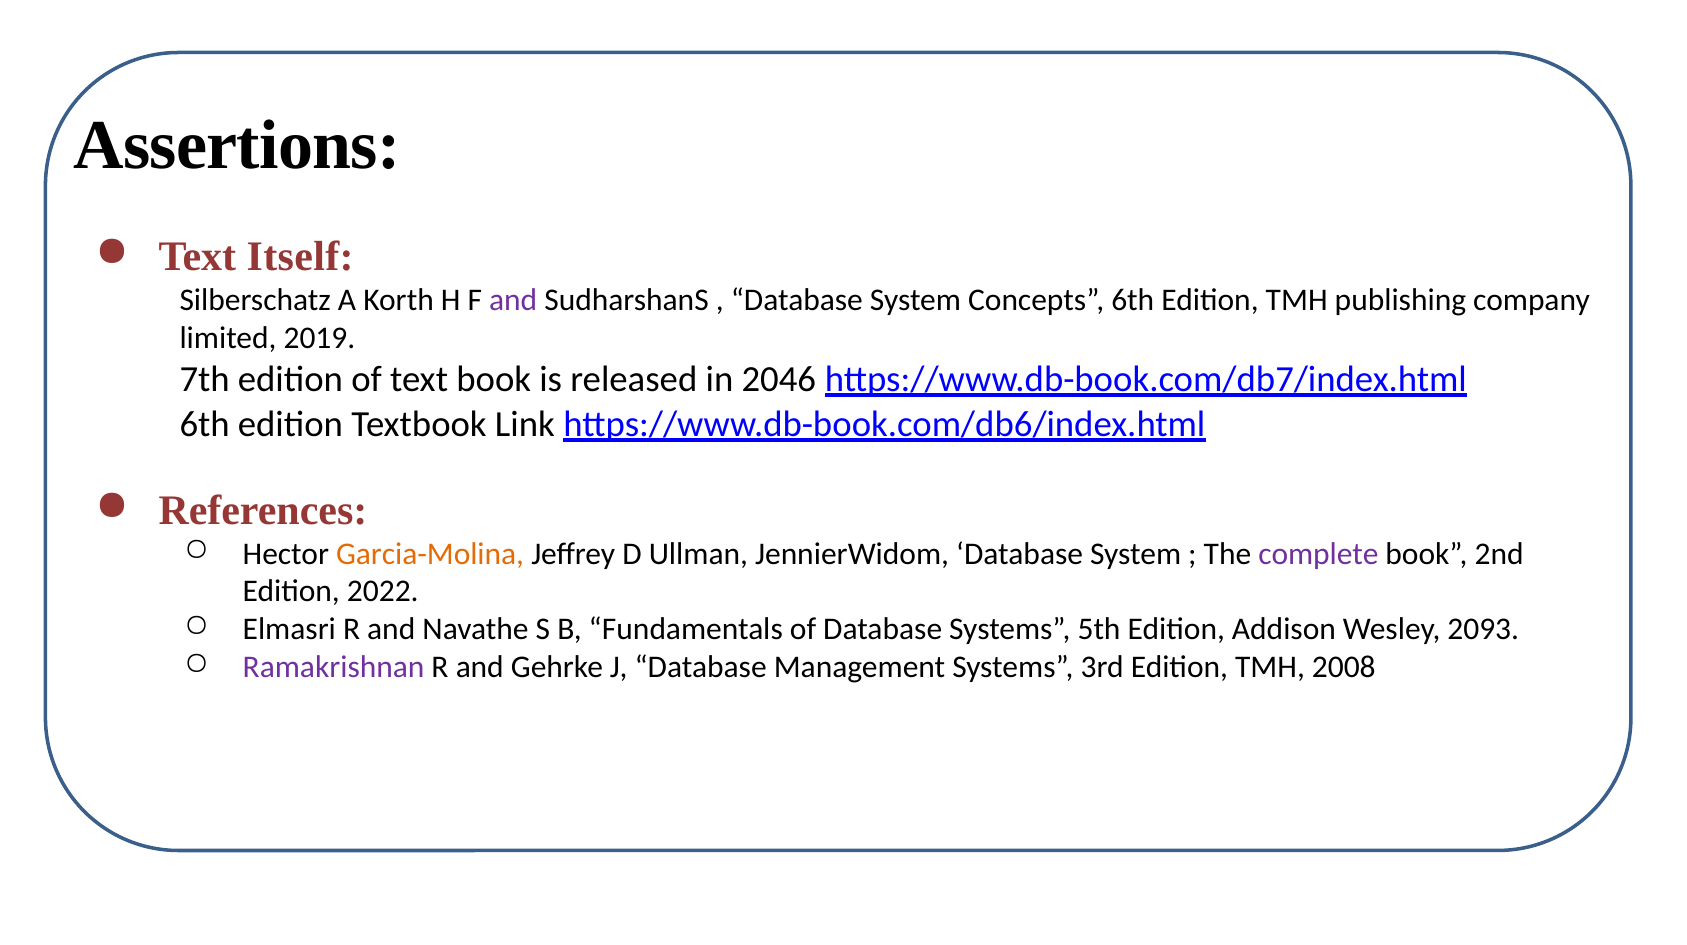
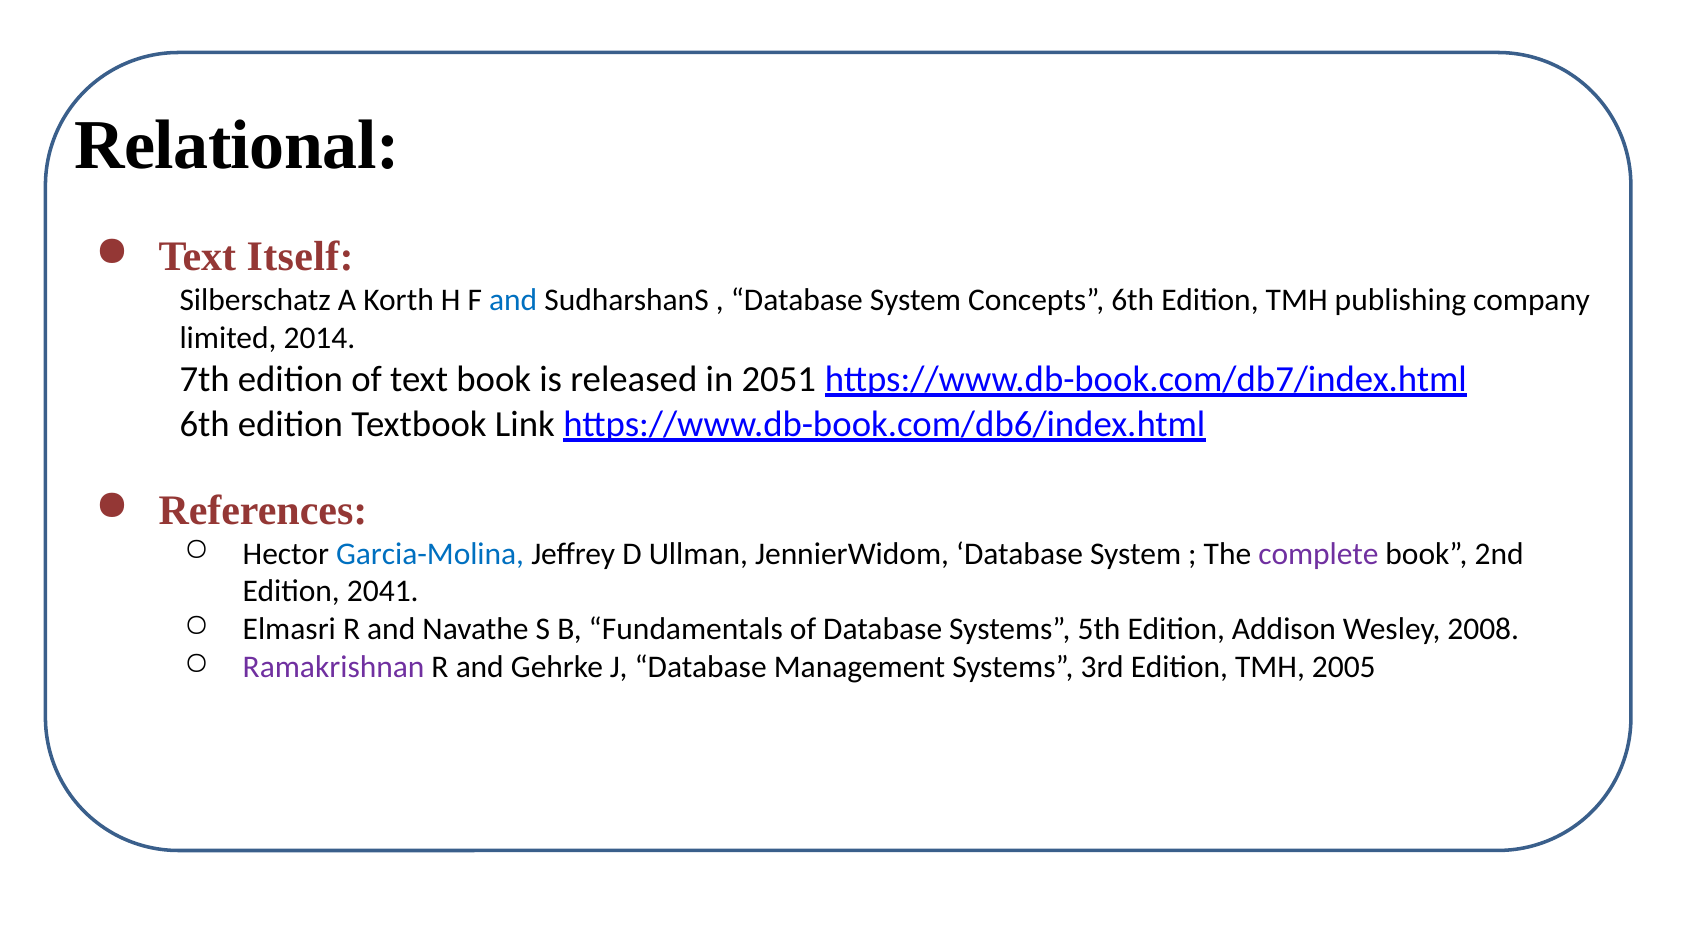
Assertions: Assertions -> Relational (237, 145)
and colour: purple -> blue (513, 300)
2019: 2019 -> 2014 (319, 338)
2046: 2046 -> 2051 (779, 379)
Garcia-Molina colour: orange -> blue (430, 554)
2022: 2022 -> 2041 (383, 592)
2093: 2093 -> 2008 (1483, 629)
2008: 2008 -> 2005 (1344, 667)
